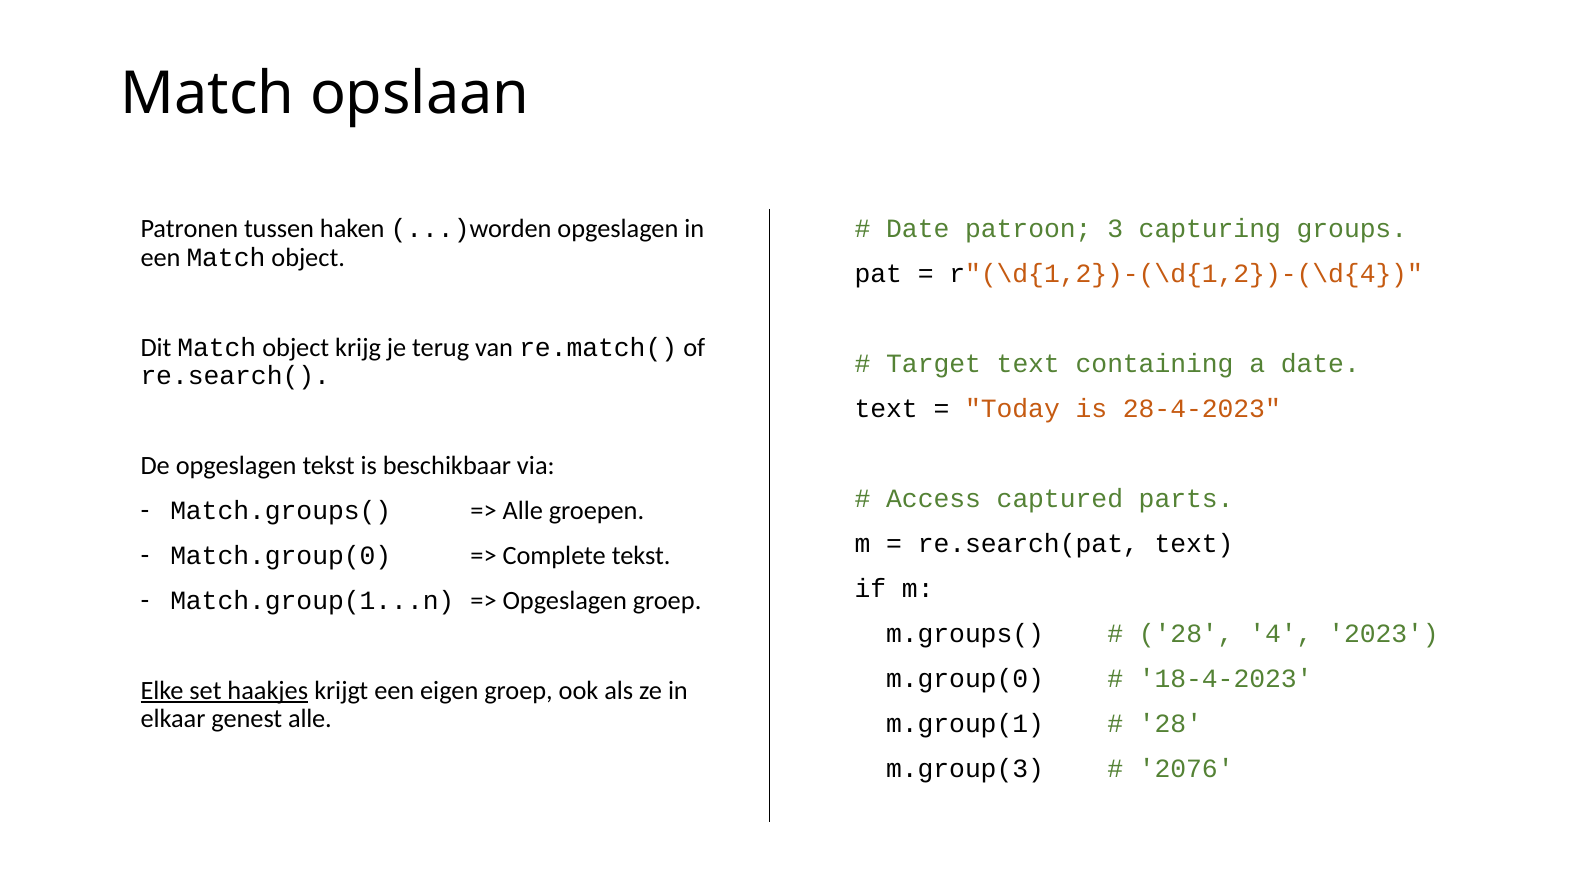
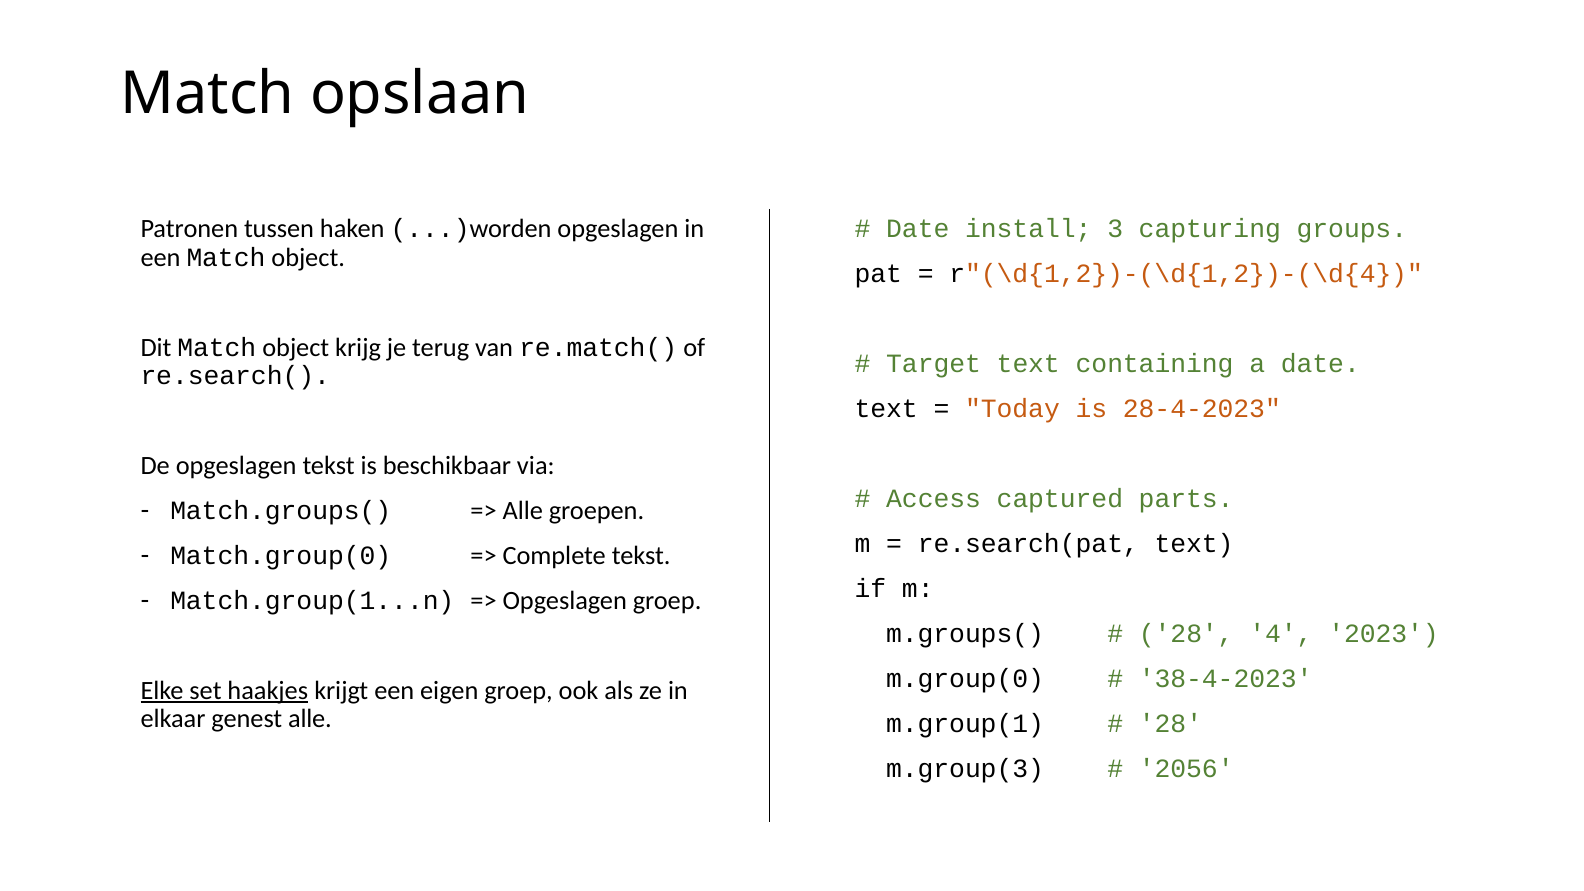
patroon: patroon -> install (1028, 229)
18-4-2023: 18-4-2023 -> 38-4-2023 (1226, 679)
2076: 2076 -> 2056 (1186, 768)
